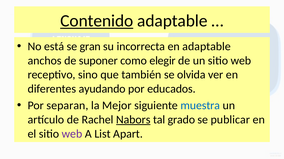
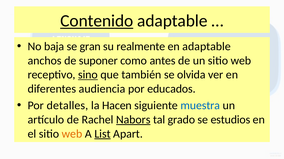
está: está -> baja (54, 47)
incorrecta: incorrecta -> realmente (141, 47)
elegir: elegir -> antes (163, 61)
sino underline: none -> present (88, 75)
ayudando: ayudando -> audiencia (102, 89)
separan: separan -> detalles (67, 106)
Mejor: Mejor -> Hacen (117, 106)
publicar: publicar -> estudios (230, 120)
web colour: purple -> orange (72, 134)
List underline: none -> present (102, 134)
